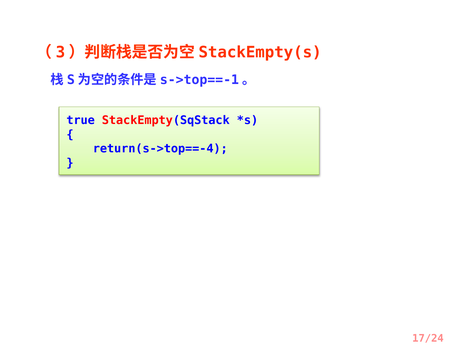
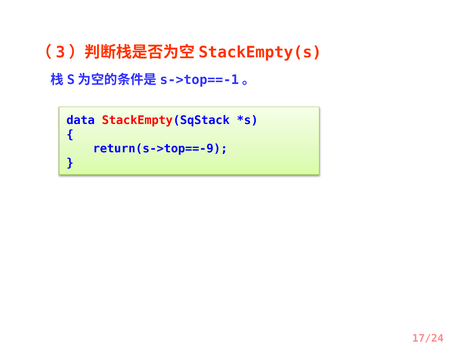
true: true -> data (81, 120)
return(s->top==-4: return(s->top==-4 -> return(s->top==-9 (160, 149)
